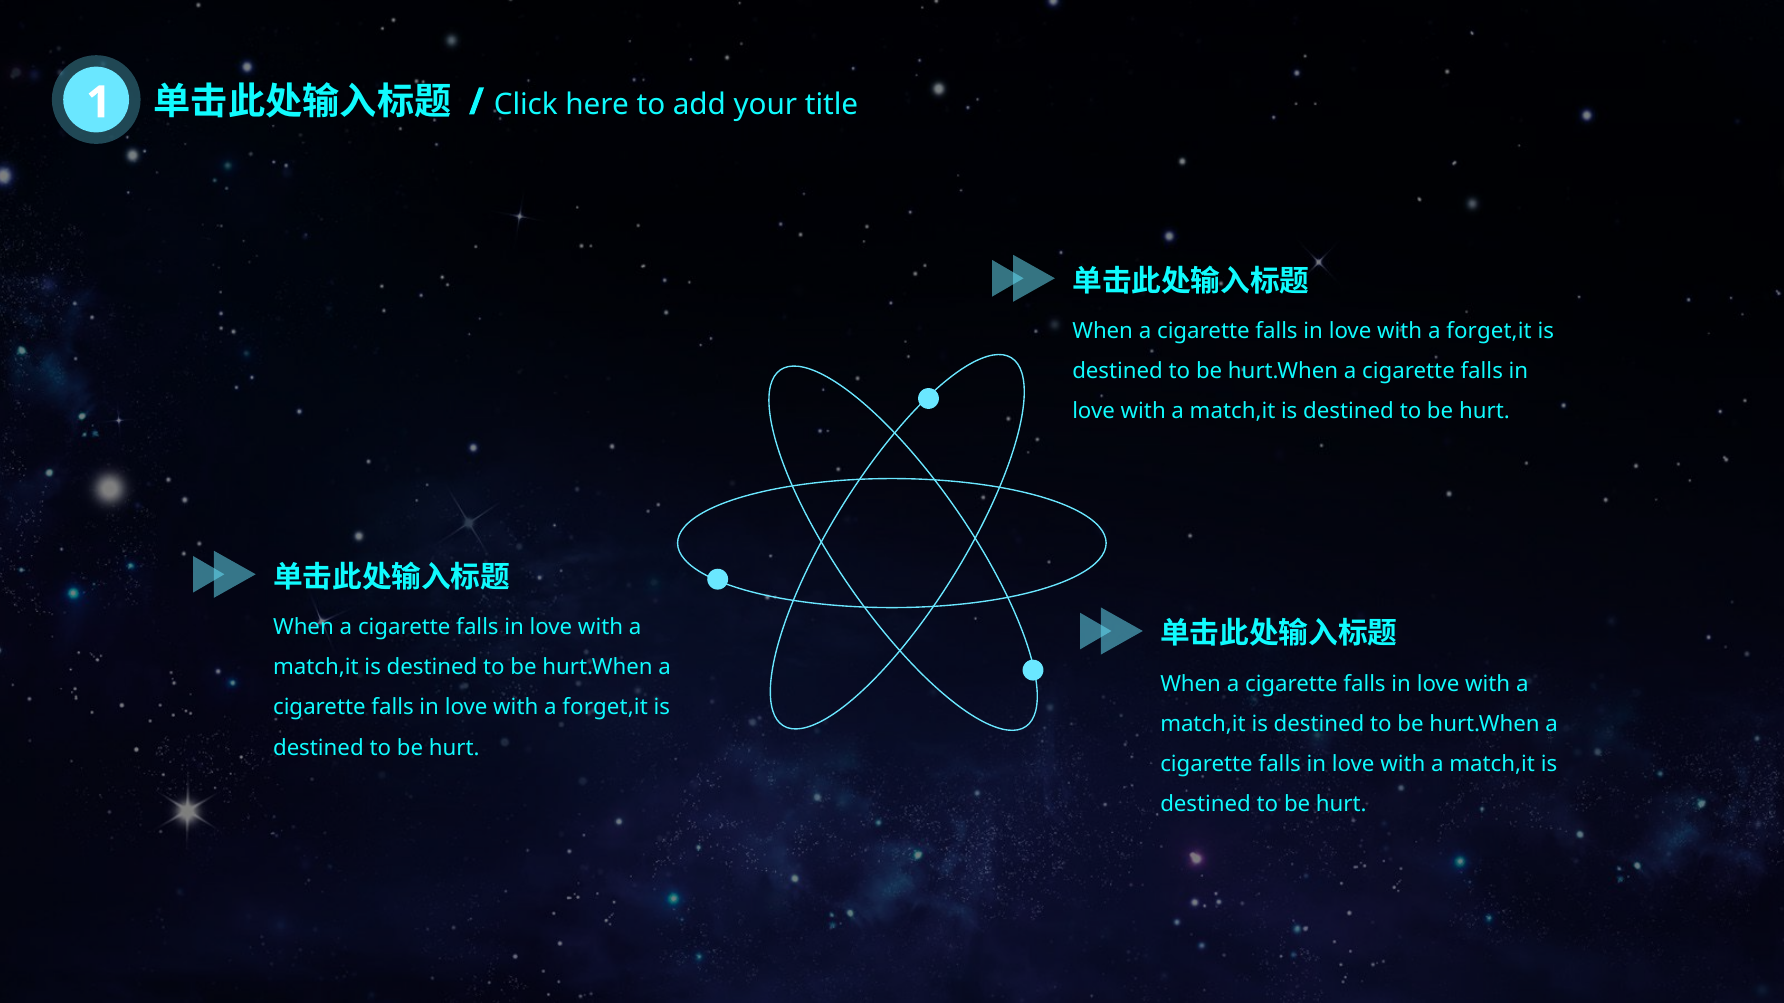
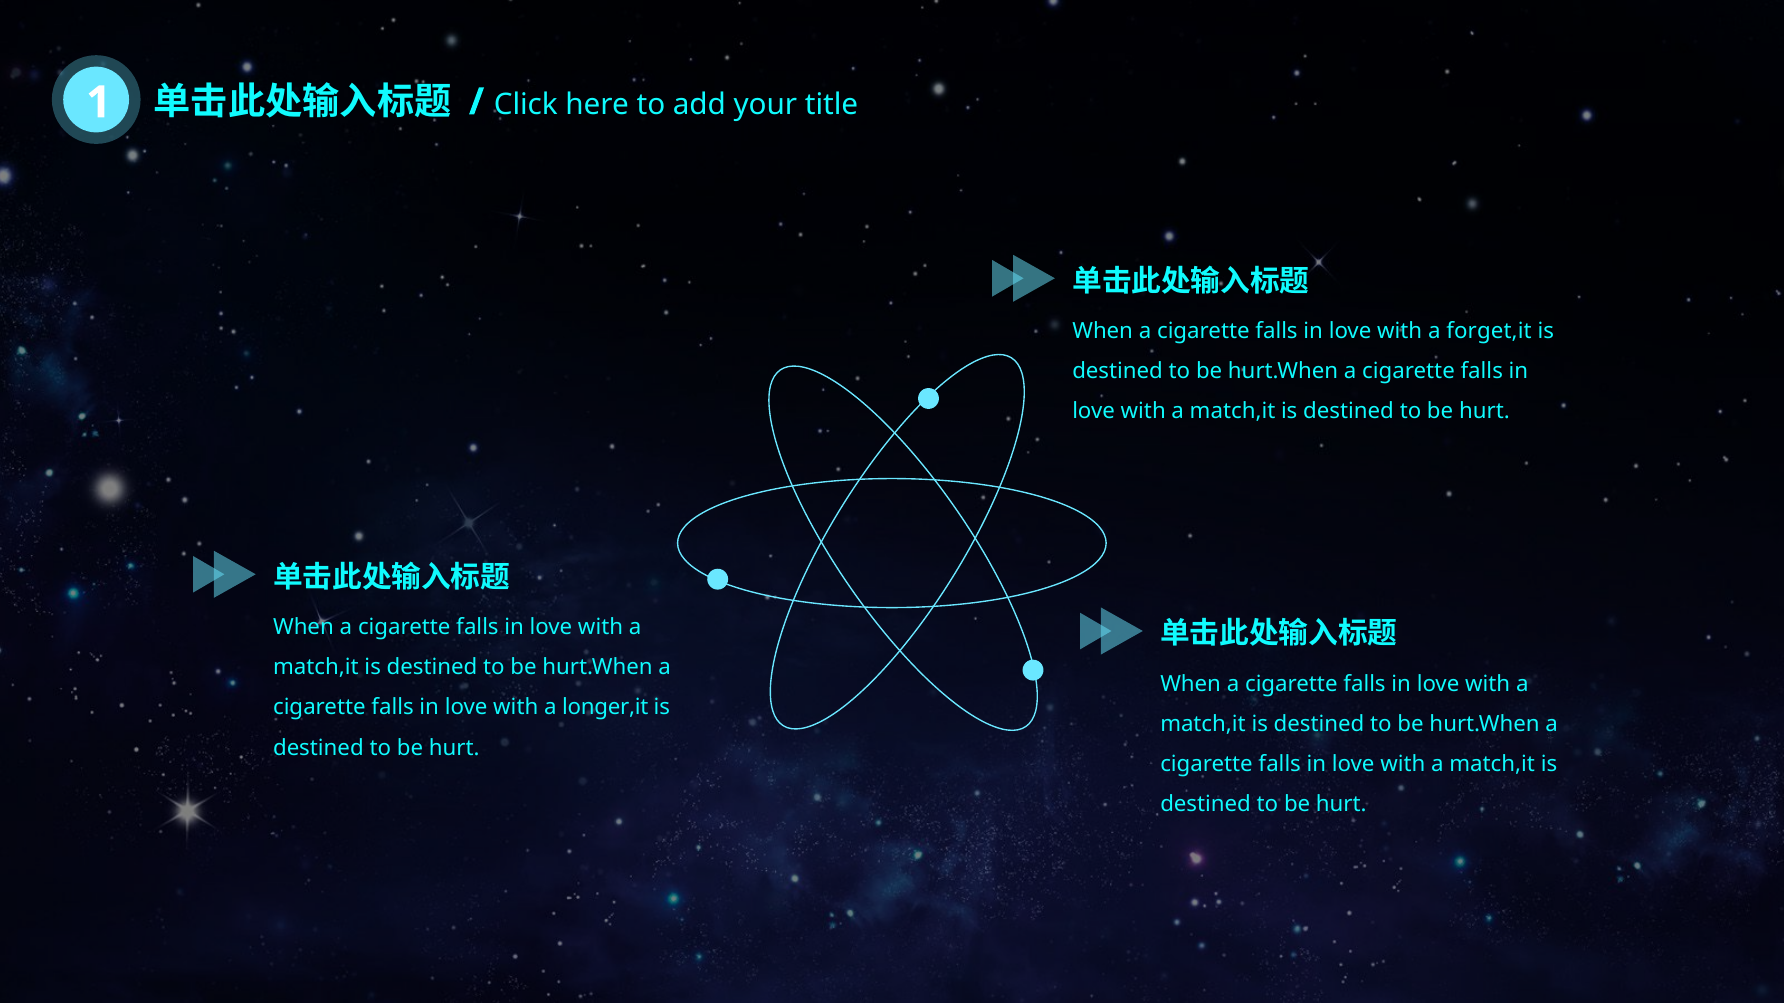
forget,it: forget,it -> longer,it (605, 708)
